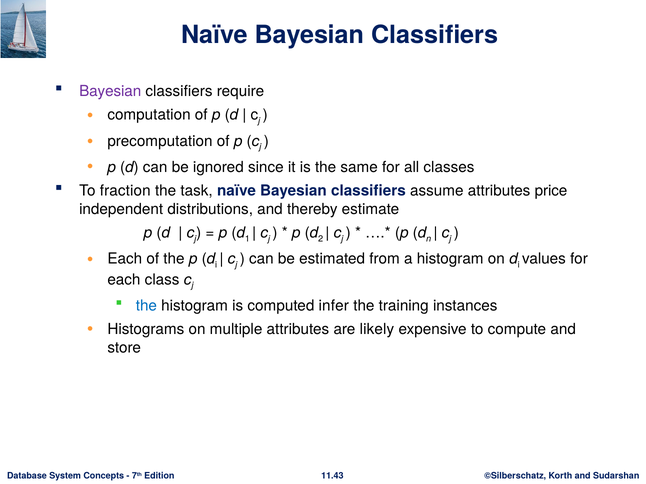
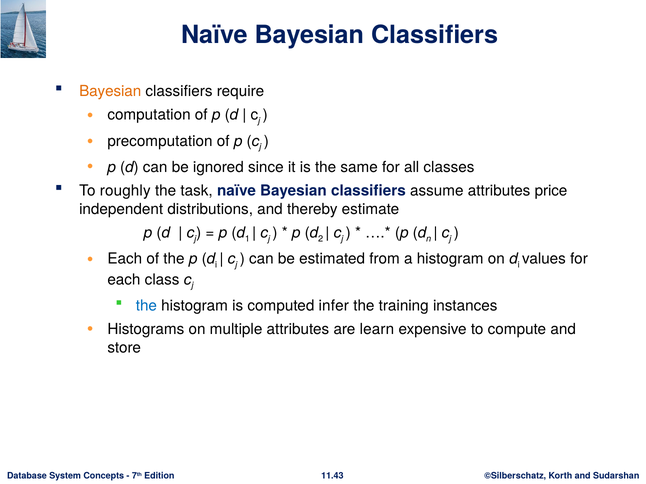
Bayesian colour: purple -> orange (110, 91)
fraction: fraction -> roughly (125, 191)
likely: likely -> learn (377, 330)
